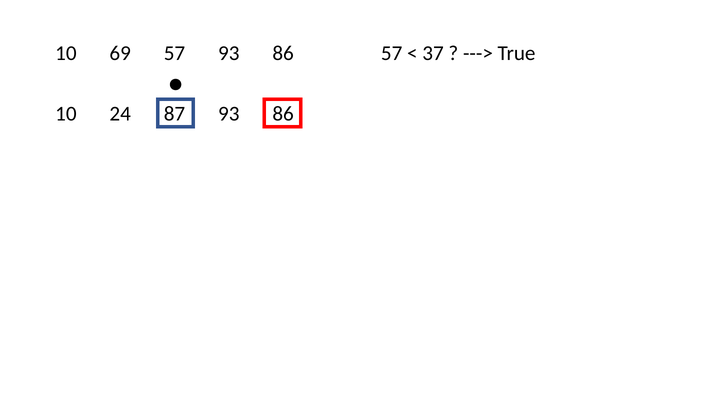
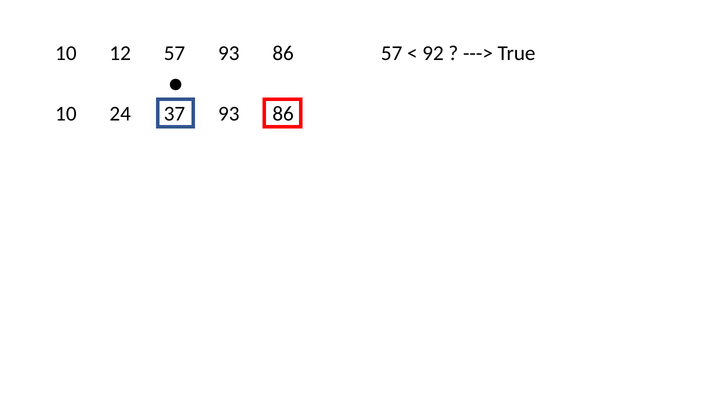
69: 69 -> 12 (120, 53)
37: 37 -> 92 (433, 53)
87: 87 -> 37 (174, 114)
